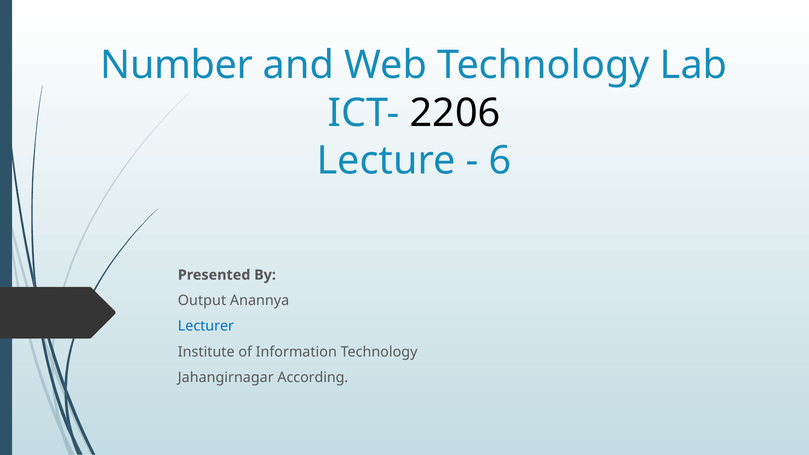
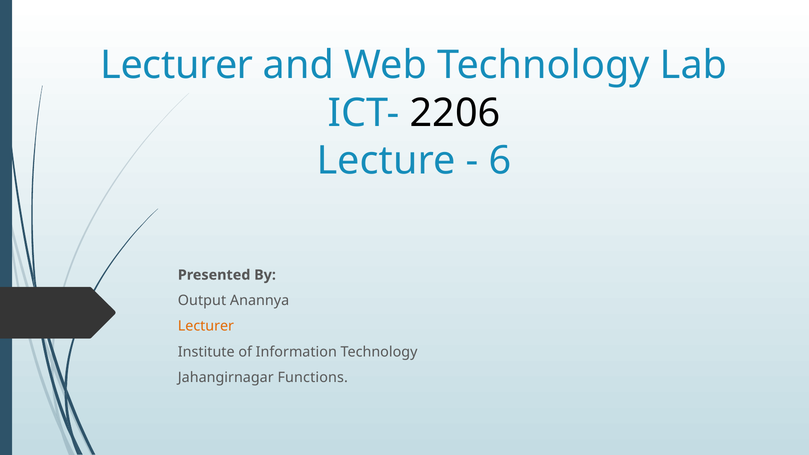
Number: Number -> Lecturer (177, 65)
Lecturer colour: blue -> orange (206, 326)
According: According -> Functions (313, 378)
